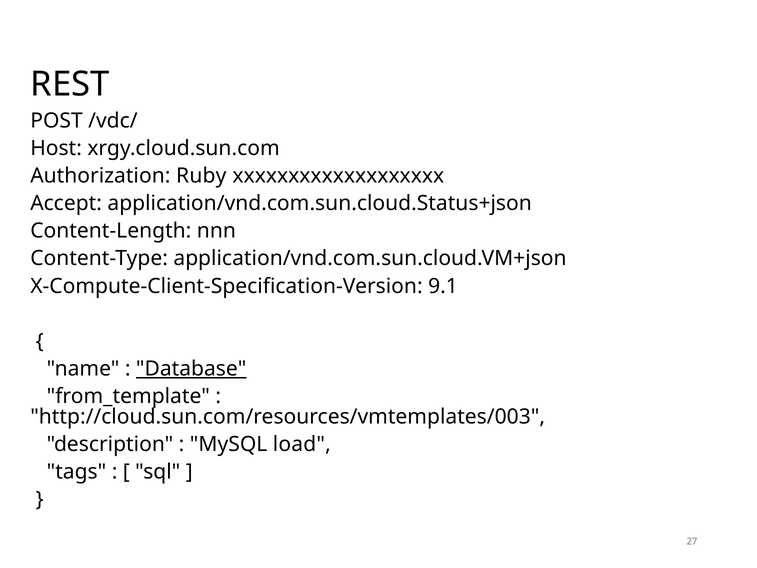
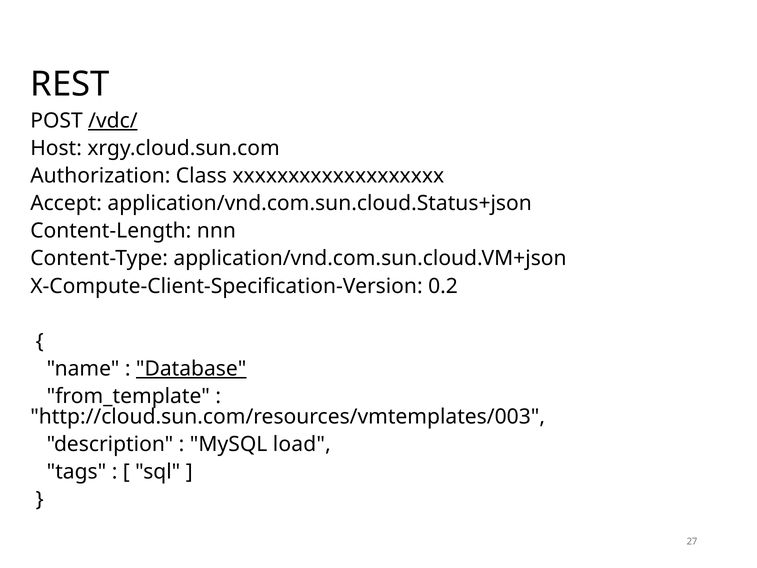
/vdc/ underline: none -> present (113, 121)
Ruby: Ruby -> Class (201, 176)
9.1: 9.1 -> 0.2 (443, 286)
